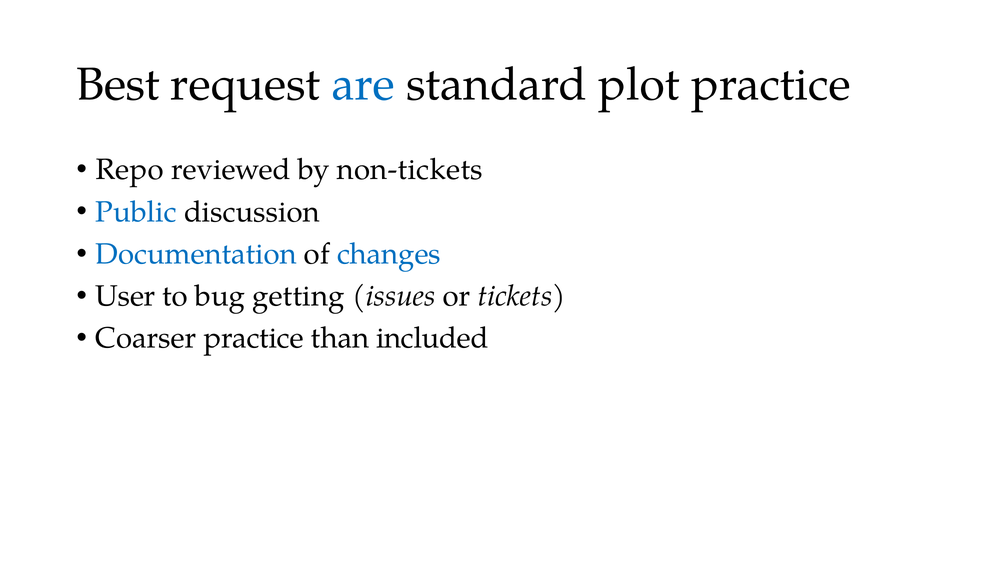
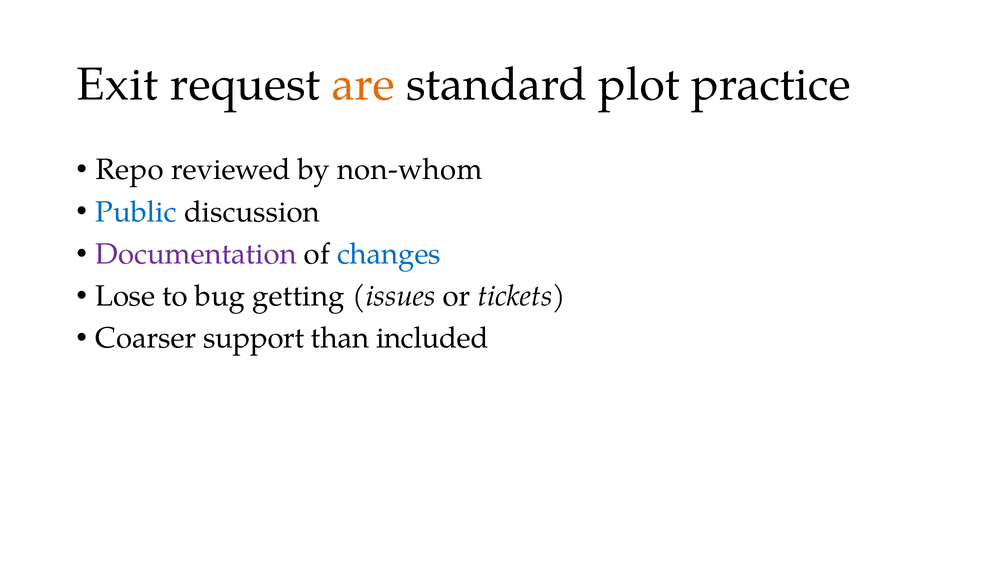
Best: Best -> Exit (118, 84)
are colour: blue -> orange (363, 84)
non-tickets: non-tickets -> non-whom (410, 170)
Documentation colour: blue -> purple (196, 254)
User: User -> Lose (125, 296)
Coarser practice: practice -> support (254, 338)
